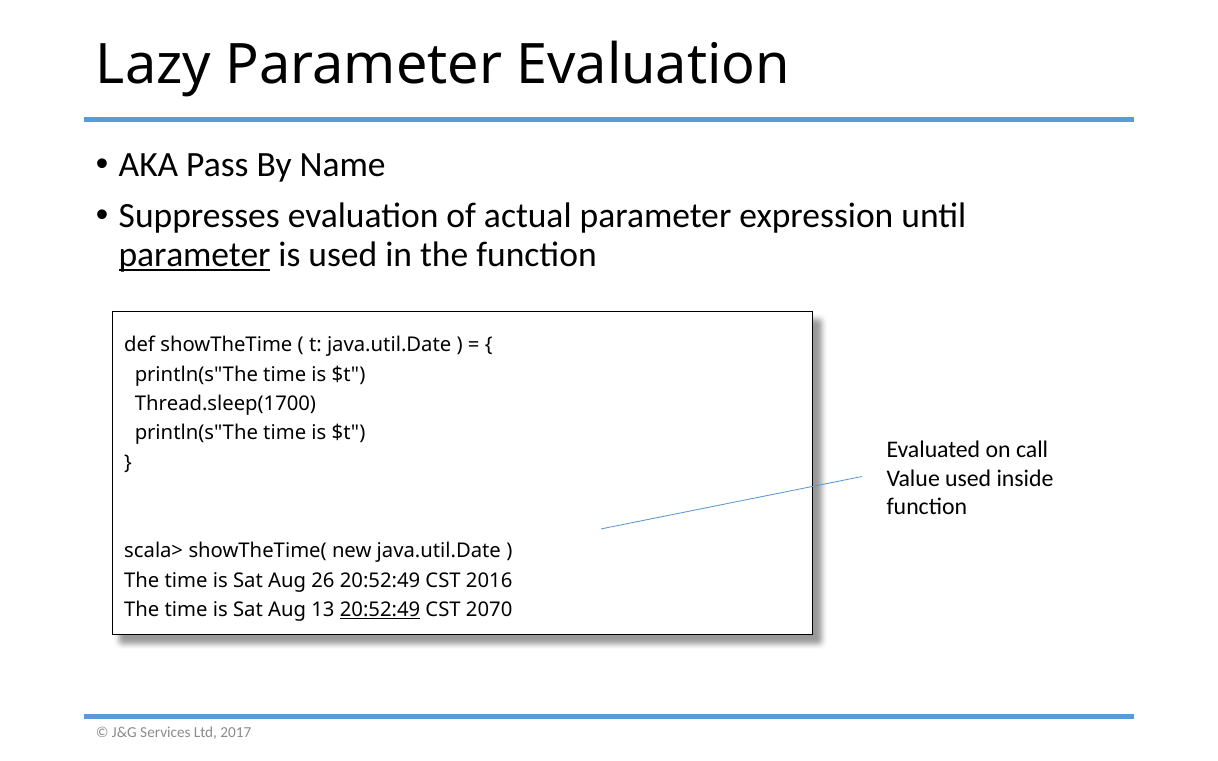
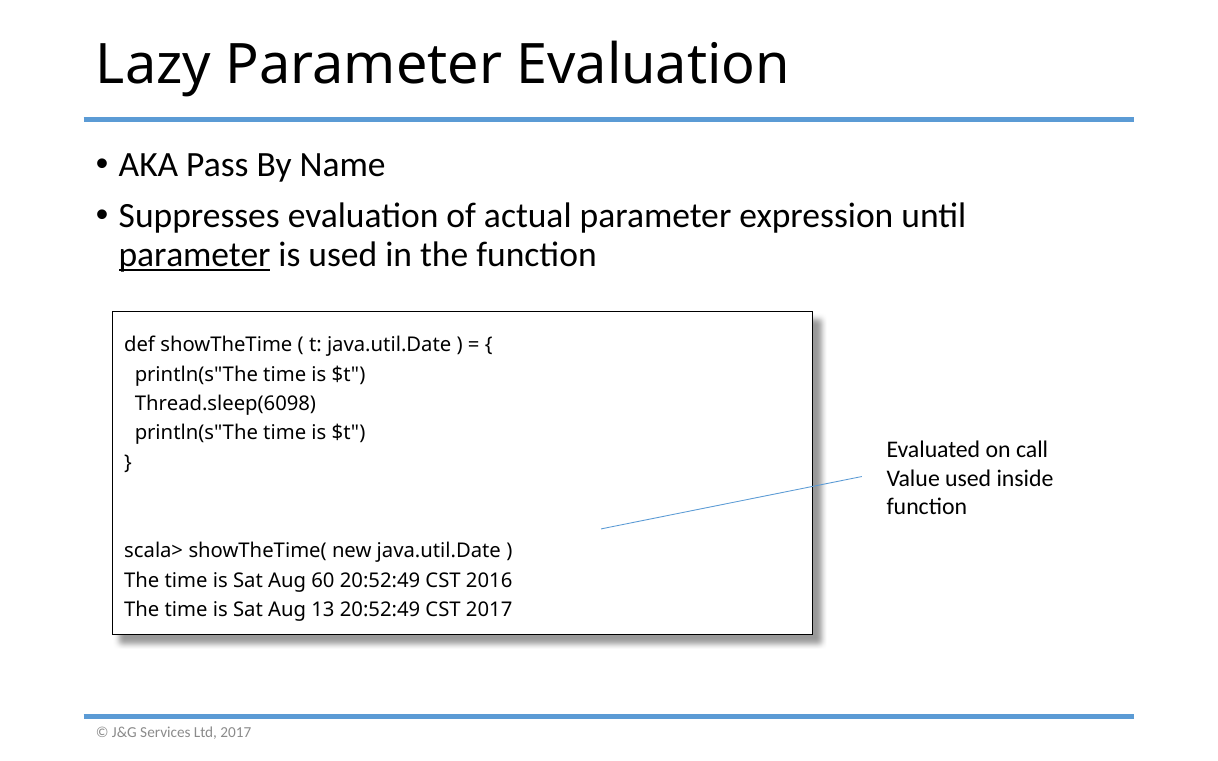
Thread.sleep(1700: Thread.sleep(1700 -> Thread.sleep(6098 (225, 404)
26: 26 -> 60 (323, 581)
20:52:49 underline: present -> none (380, 610)
CST 2070: 2070 -> 2017 (489, 610)
